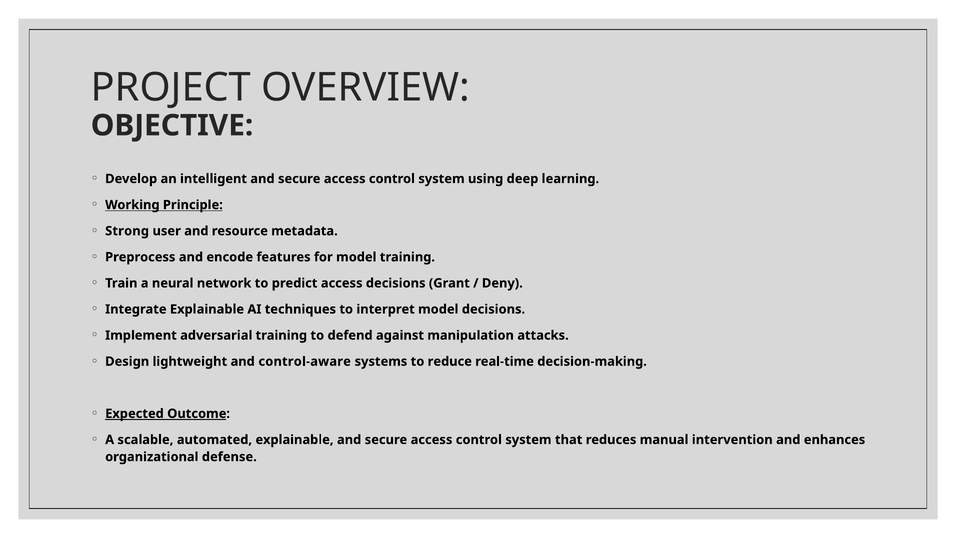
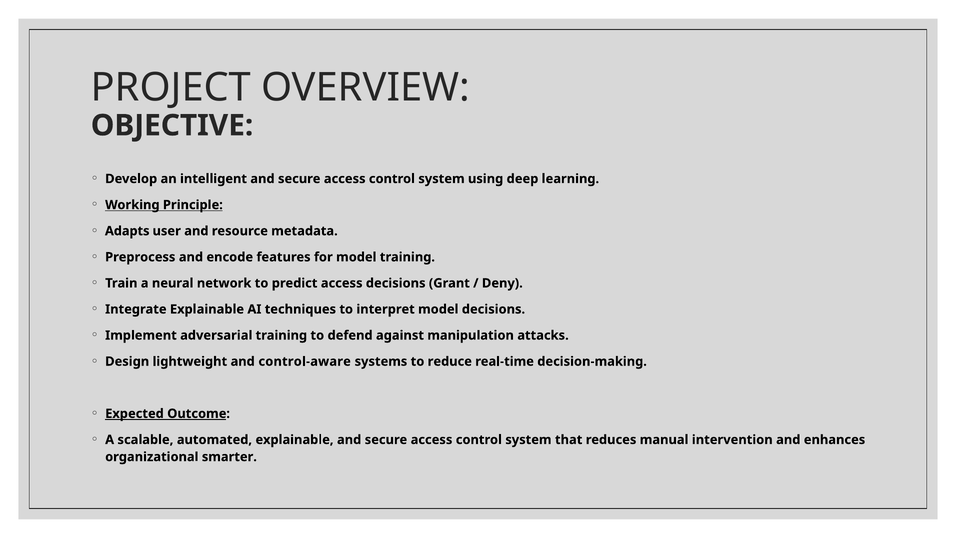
Strong: Strong -> Adapts (127, 231)
defense: defense -> smarter (229, 457)
